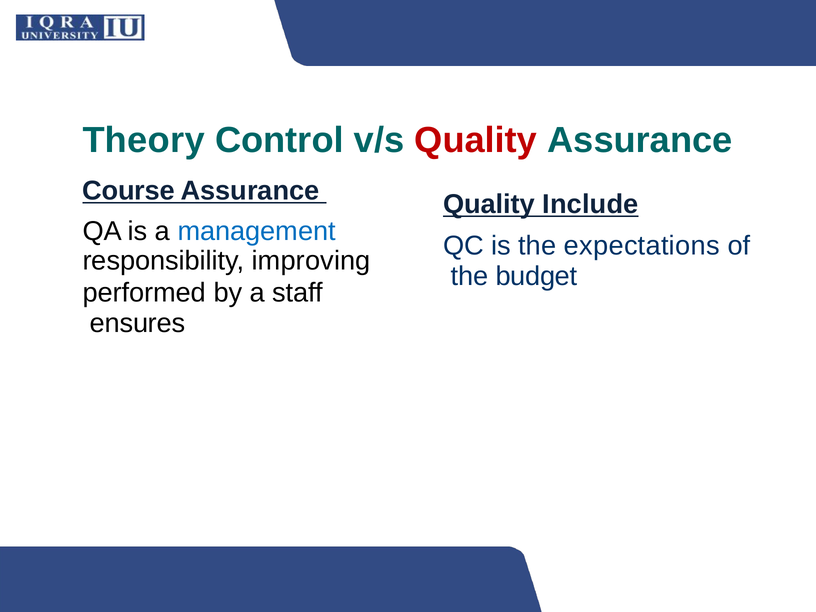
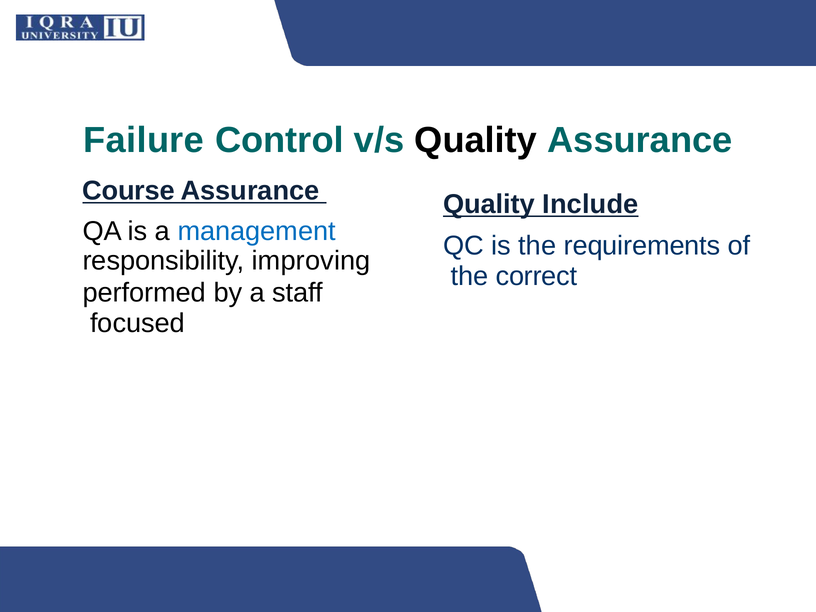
Theory: Theory -> Failure (144, 140)
Quality colour: red -> black (476, 140)
expectations: expectations -> requirements (642, 246)
budget: budget -> correct (536, 276)
ensures: ensures -> focused (137, 323)
